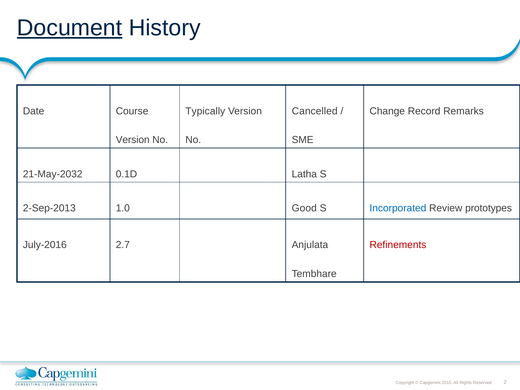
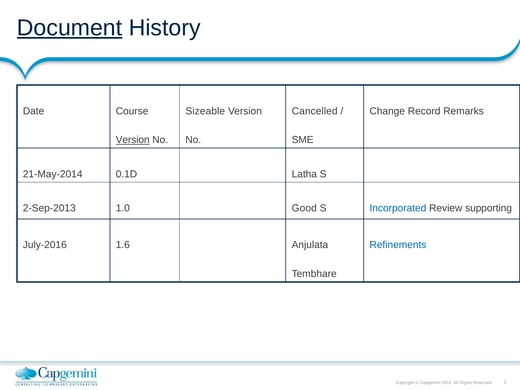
Typically: Typically -> Sizeable (205, 111)
Version underline: none -> present (133, 140)
21-May-2032: 21-May-2032 -> 21-May-2014 (53, 174)
prototypes: prototypes -> supporting (489, 208)
2.7: 2.7 -> 1.6 (123, 245)
Refinements colour: red -> blue (398, 245)
